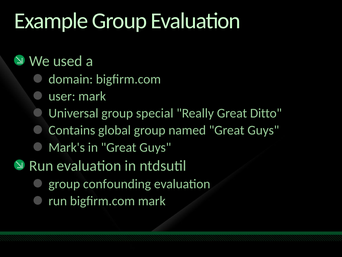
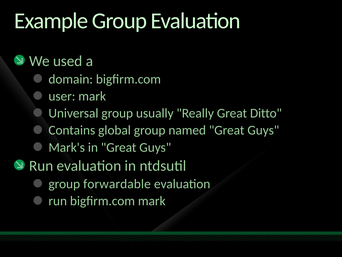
special: special -> usually (155, 113)
confounding: confounding -> forwardable (117, 184)
